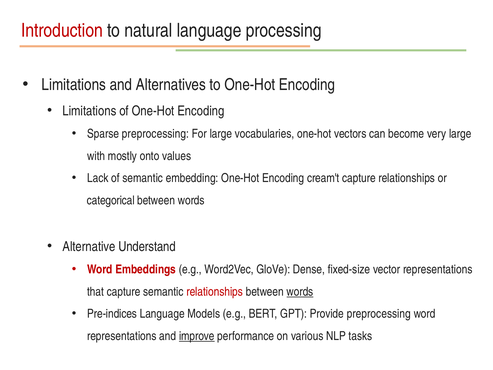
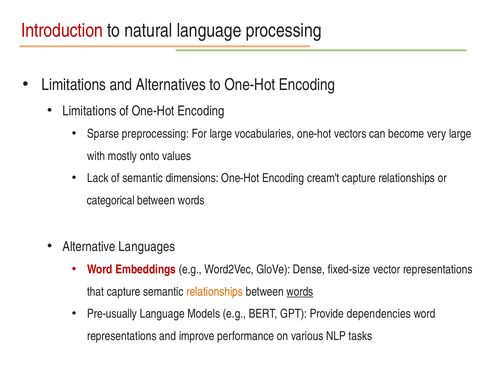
embedding: embedding -> dimensions (192, 178)
Understand: Understand -> Languages (147, 246)
relationships colour: red -> orange (215, 291)
Pre-indices: Pre-indices -> Pre-usually (112, 314)
Provide preprocessing: preprocessing -> dependencies (379, 314)
improve underline: present -> none (197, 336)
